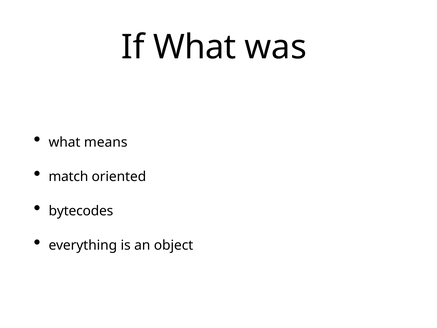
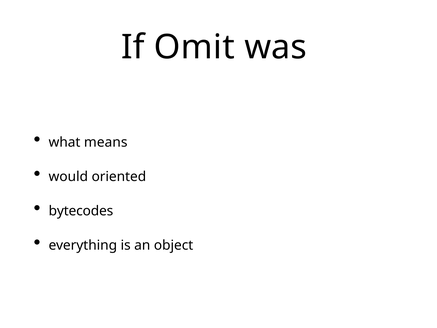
If What: What -> Omit (194, 47)
match: match -> would (68, 176)
